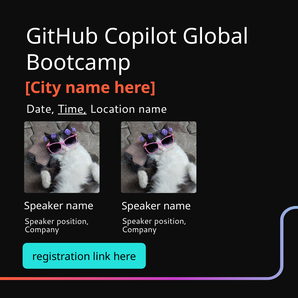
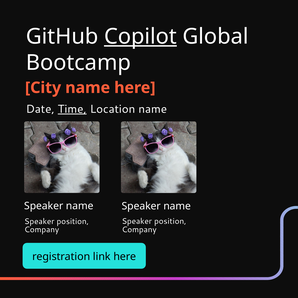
Copilot underline: none -> present (140, 36)
